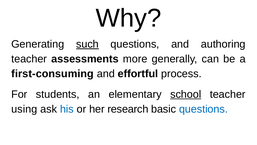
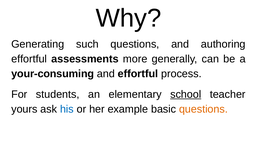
such underline: present -> none (87, 44)
teacher: teacher -> effortful (29, 59)
first-consuming: first-consuming -> your-consuming (53, 74)
using: using -> yours (24, 109)
research: research -> example (128, 109)
questions colour: blue -> orange (203, 109)
